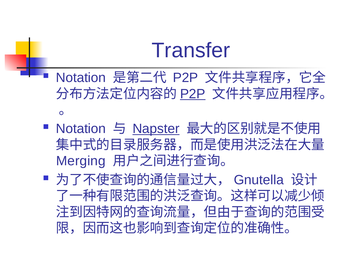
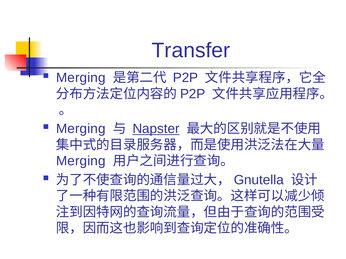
Notation: Notation -> Merging (81, 78)
P2P underline: present -> none (193, 94)
Notation: Notation -> Merging (81, 129)
